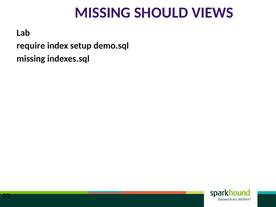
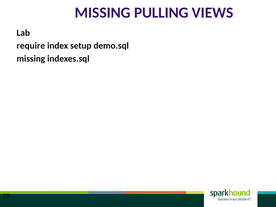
SHOULD: SHOULD -> PULLING (161, 13)
